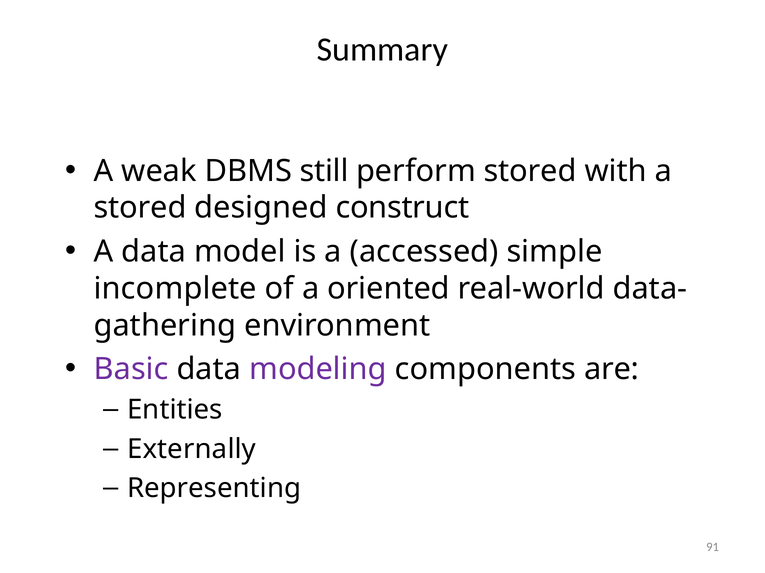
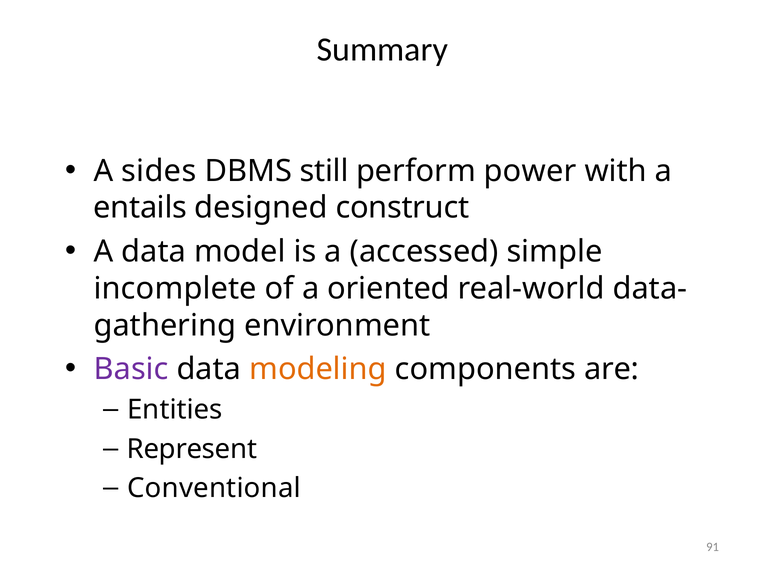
weak: weak -> sides (159, 171)
perform stored: stored -> power (530, 171)
stored: stored -> entails (140, 208)
modeling colour: purple -> orange (318, 370)
Externally: Externally -> Represent (192, 450)
Representing: Representing -> Conventional (214, 489)
